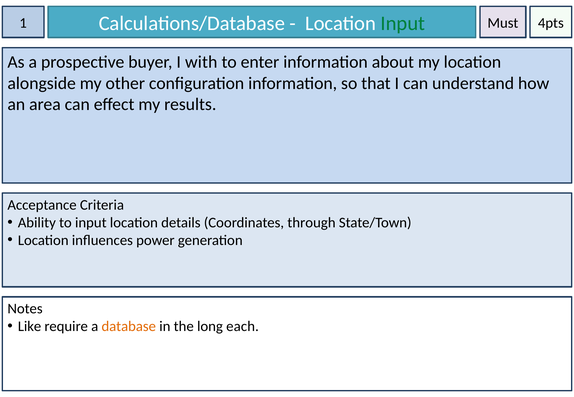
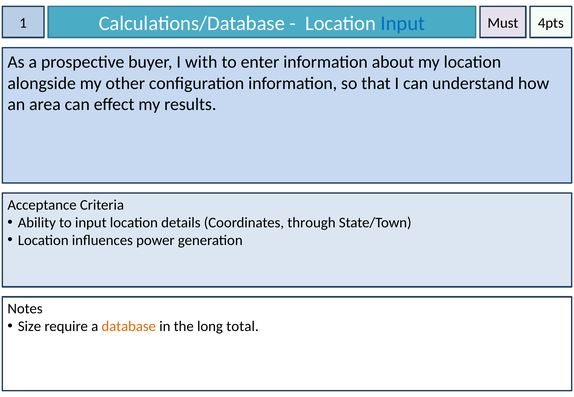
Input colour: green -> blue (403, 23)
Like: Like -> Size (29, 327)
each: each -> total (243, 327)
